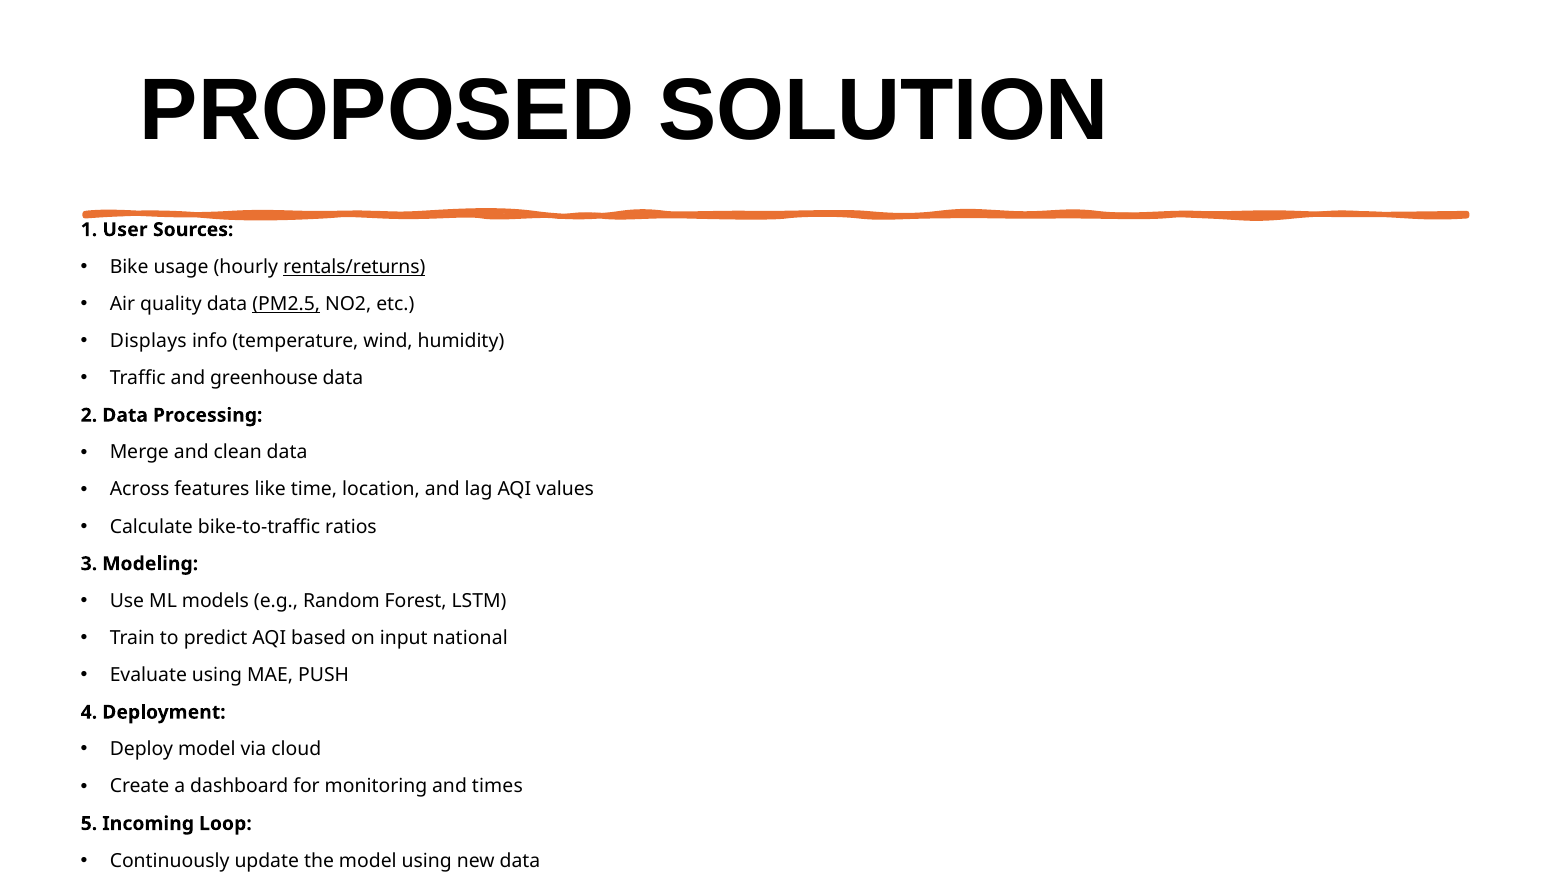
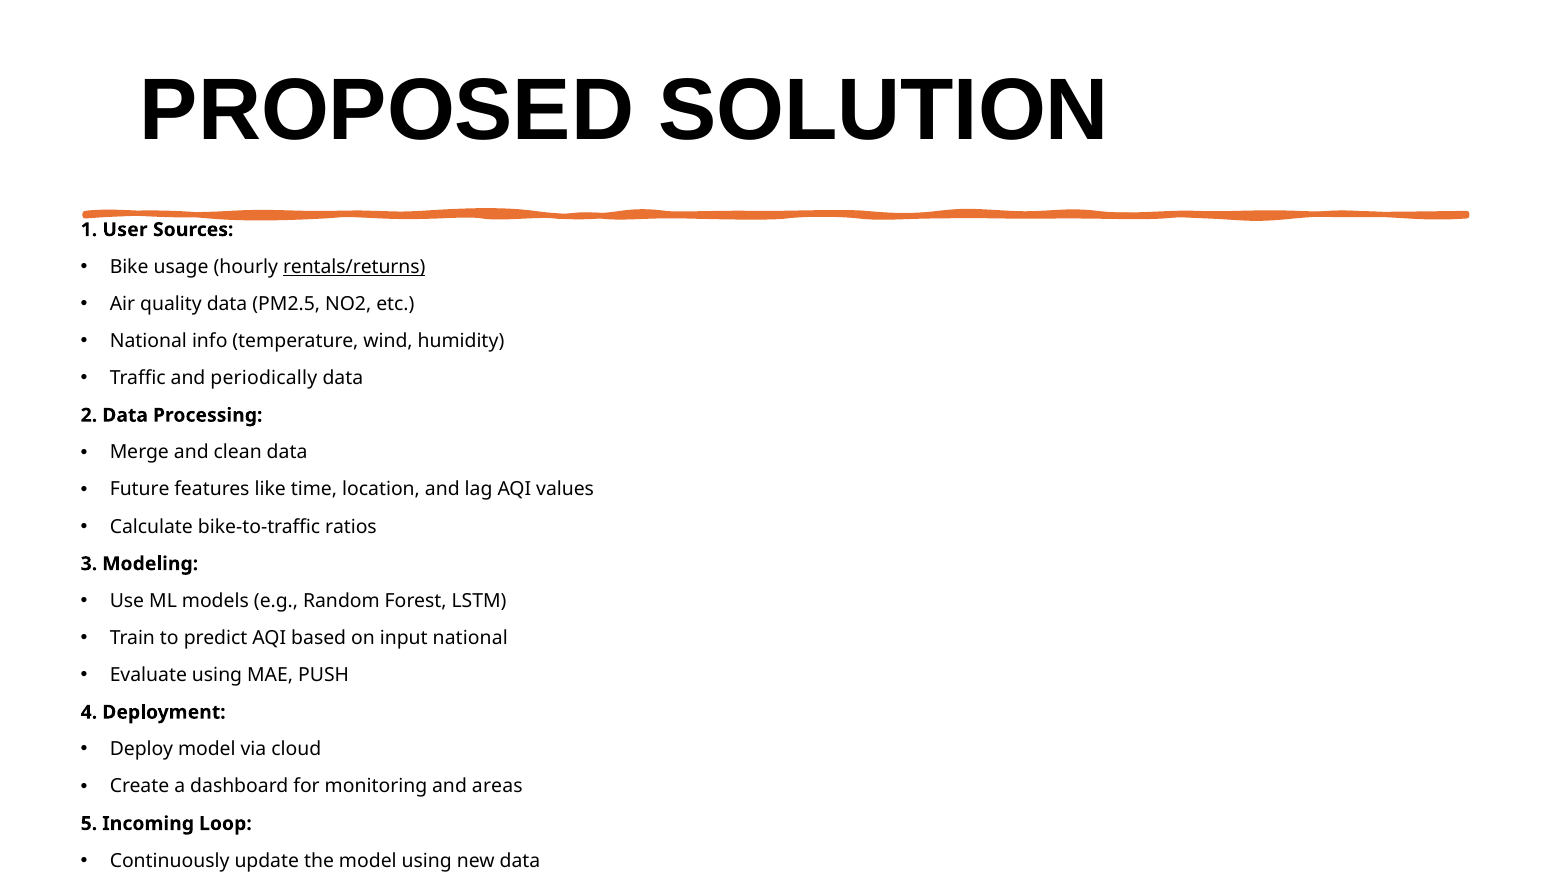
PM2.5 underline: present -> none (286, 304)
Displays: Displays -> National (148, 341)
greenhouse: greenhouse -> periodically (264, 378)
Across: Across -> Future (140, 490)
times: times -> areas (497, 786)
